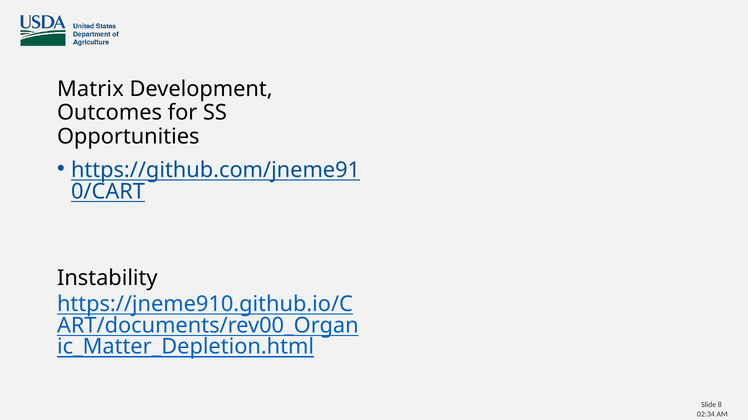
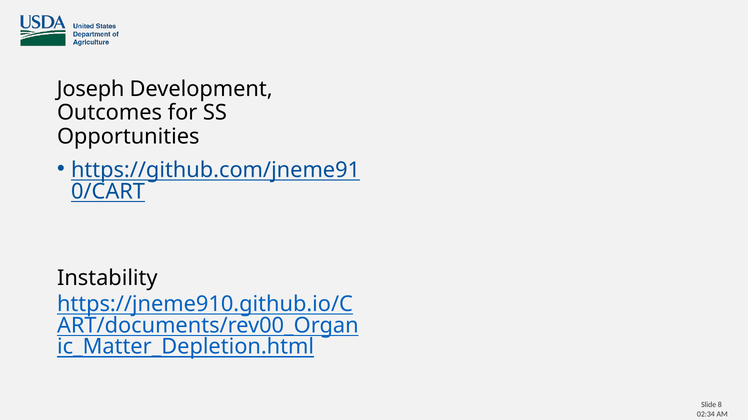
Matrix: Matrix -> Joseph (91, 89)
